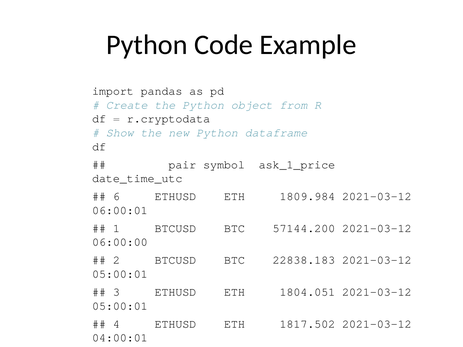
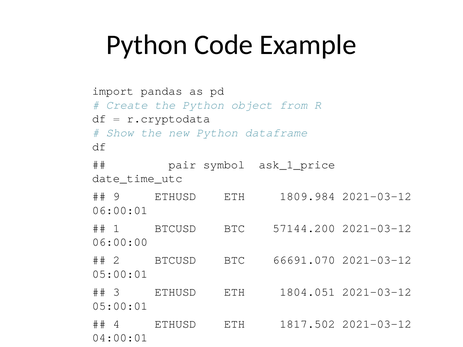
6: 6 -> 9 (116, 197)
22838.183: 22838.183 -> 66691.070 (304, 260)
